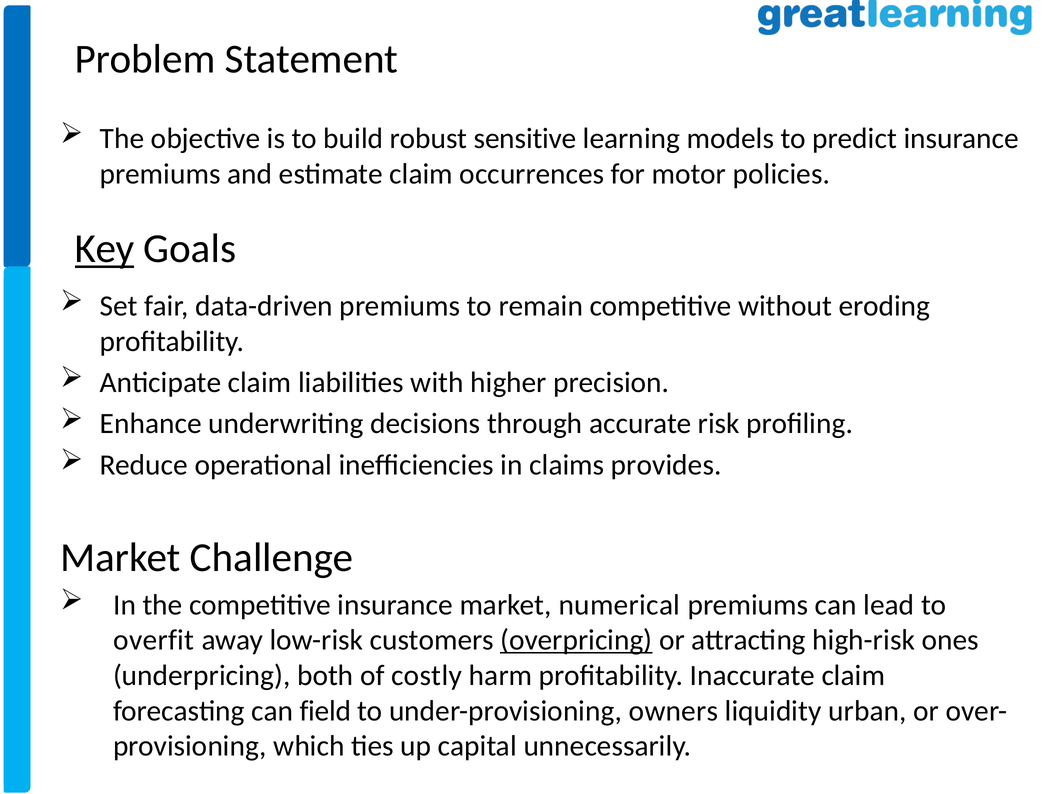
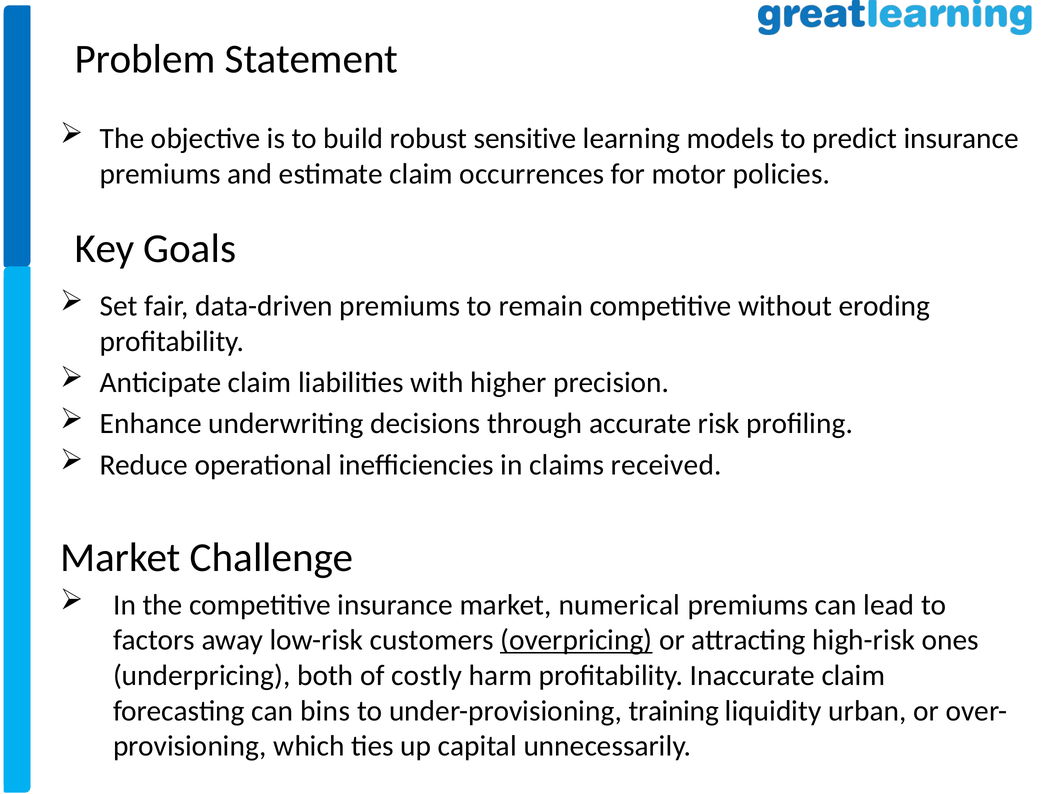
Key underline: present -> none (105, 249)
provides: provides -> received (666, 465)
overfit: overfit -> factors (154, 640)
field: field -> bins (325, 710)
owners: owners -> training (674, 710)
